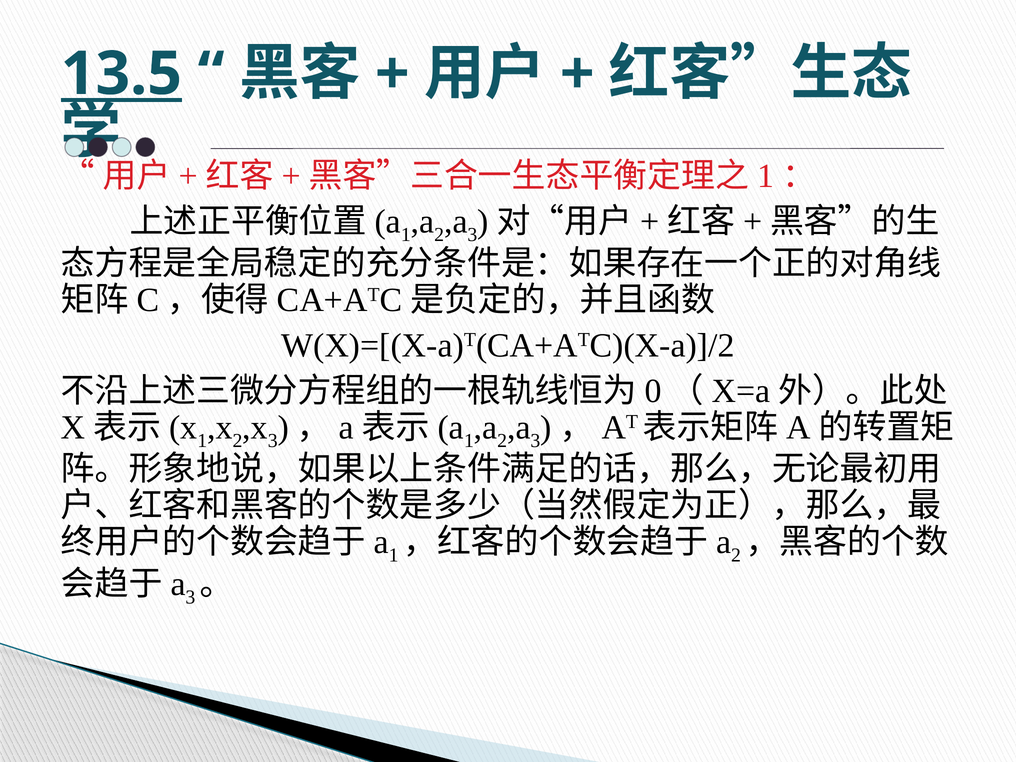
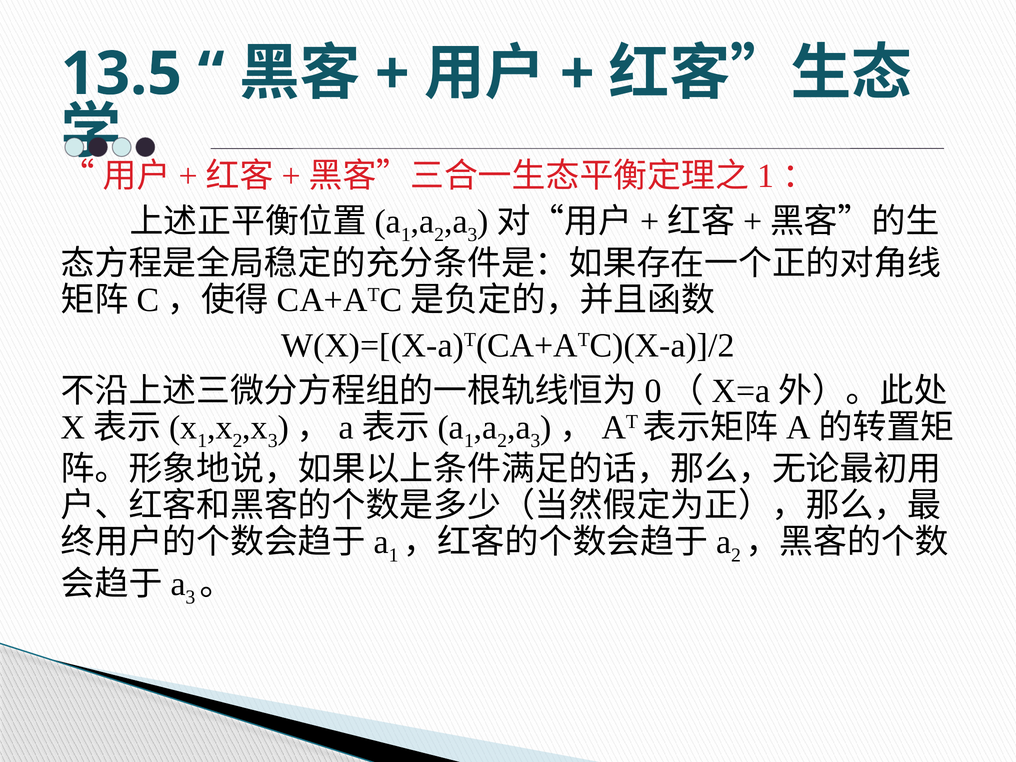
13.5 underline: present -> none (121, 74)
